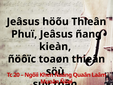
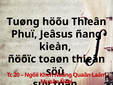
Jeâsus: Jeâsus -> Tuøng (23, 22)
